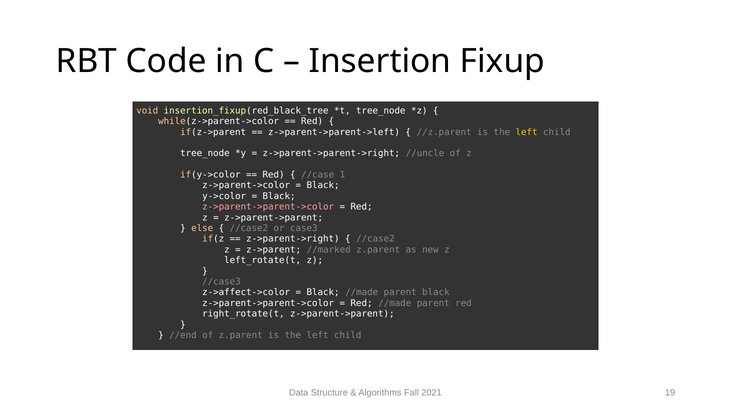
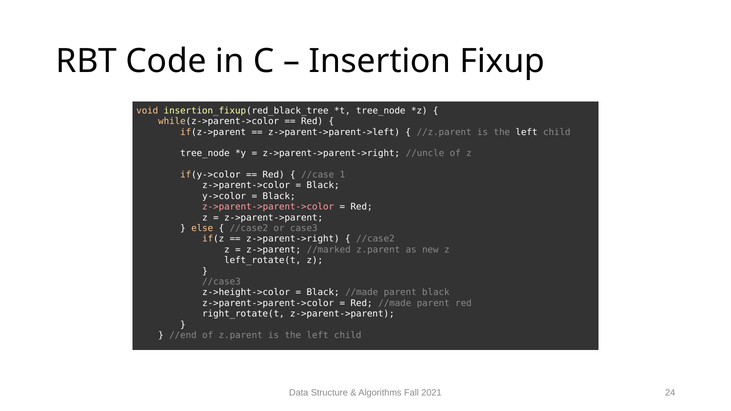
left colour: yellow -> white (527, 132)
z->affect->color: z->affect->color -> z->height->color (246, 293)
19: 19 -> 24 (670, 393)
